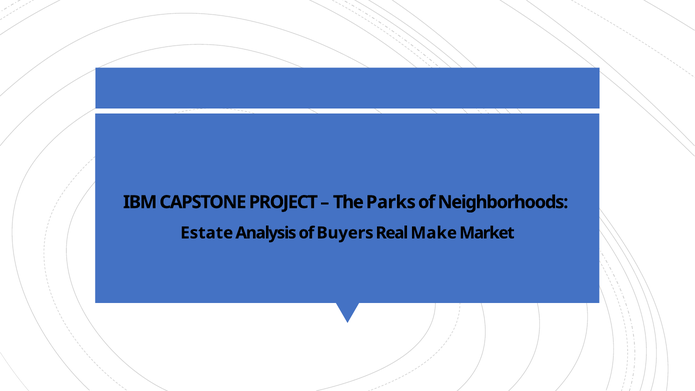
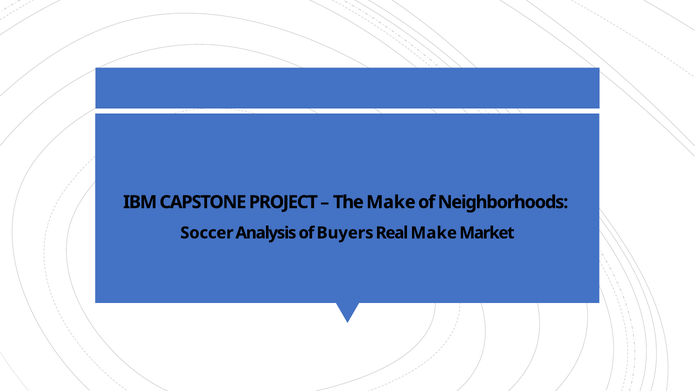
The Parks: Parks -> Make (391, 202)
Estate: Estate -> Soccer (207, 233)
